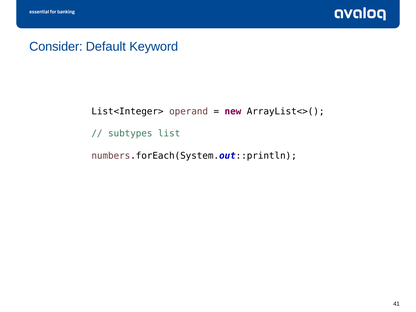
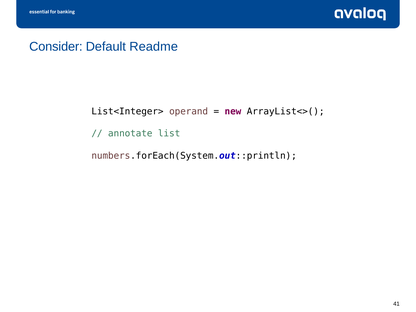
Keyword: Keyword -> Readme (154, 46)
subtypes: subtypes -> annotate (130, 134)
